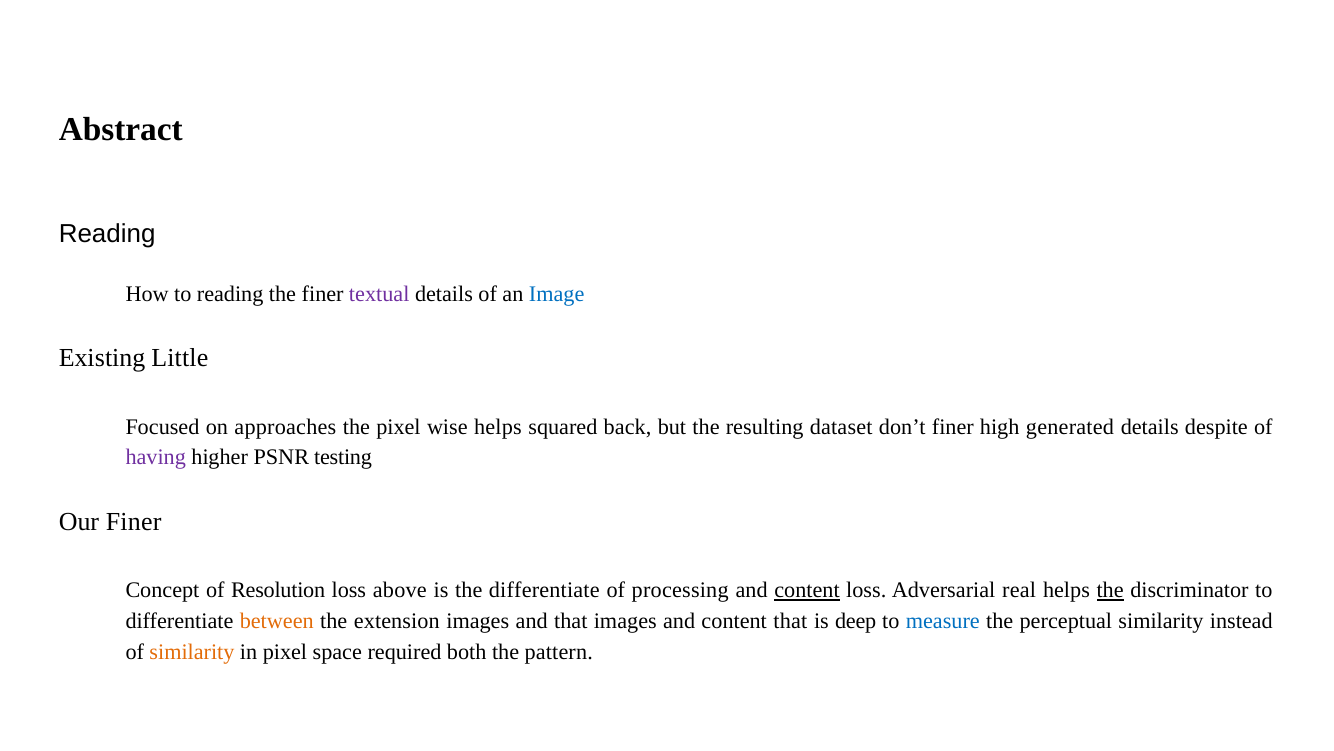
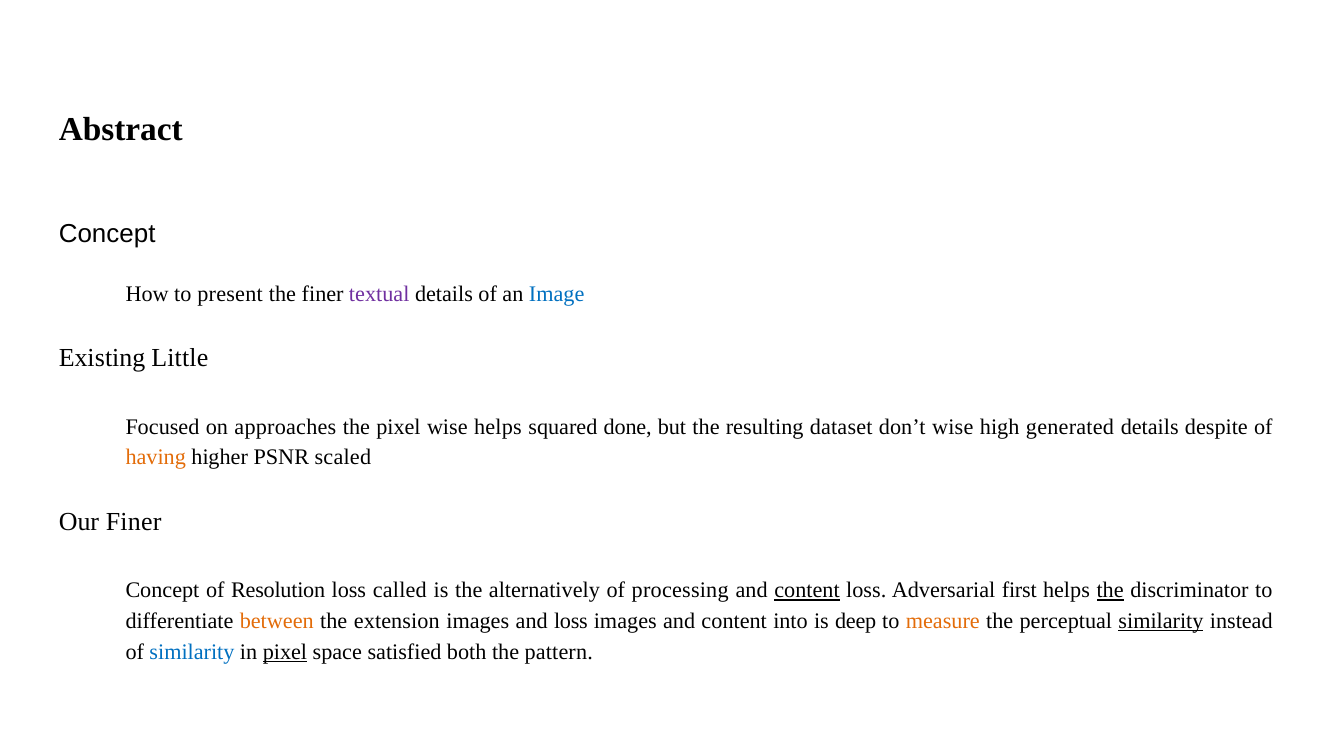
Reading: Reading -> Concept (107, 234)
to reading: reading -> present (230, 294)
back: back -> done (628, 426)
don’t finer: finer -> wise (953, 426)
having colour: purple -> orange (156, 457)
testing: testing -> scaled (343, 457)
above: above -> called (400, 590)
the differentiate: differentiate -> alternatively (544, 590)
real: real -> first (1019, 590)
and that: that -> loss (571, 621)
content that: that -> into (790, 621)
measure colour: blue -> orange (943, 621)
similarity underline: none -> present (1161, 621)
similarity colour: orange -> blue (192, 651)
pixel underline: none -> present (285, 651)
required: required -> satisfied (405, 651)
